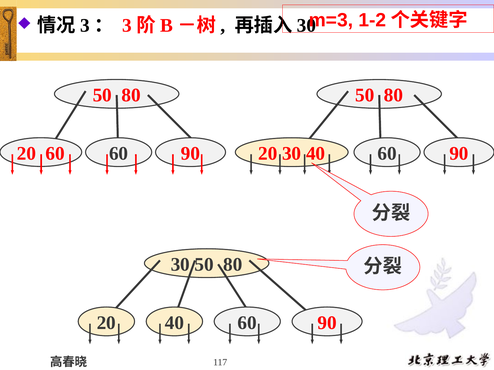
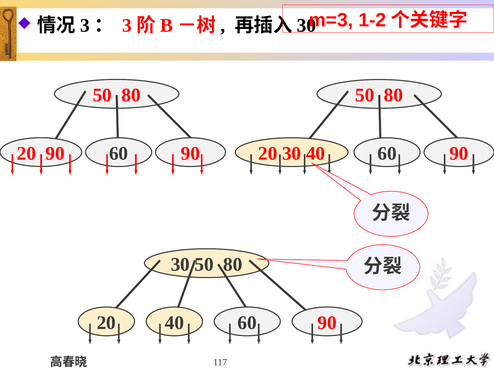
20 60: 60 -> 90 (55, 154)
